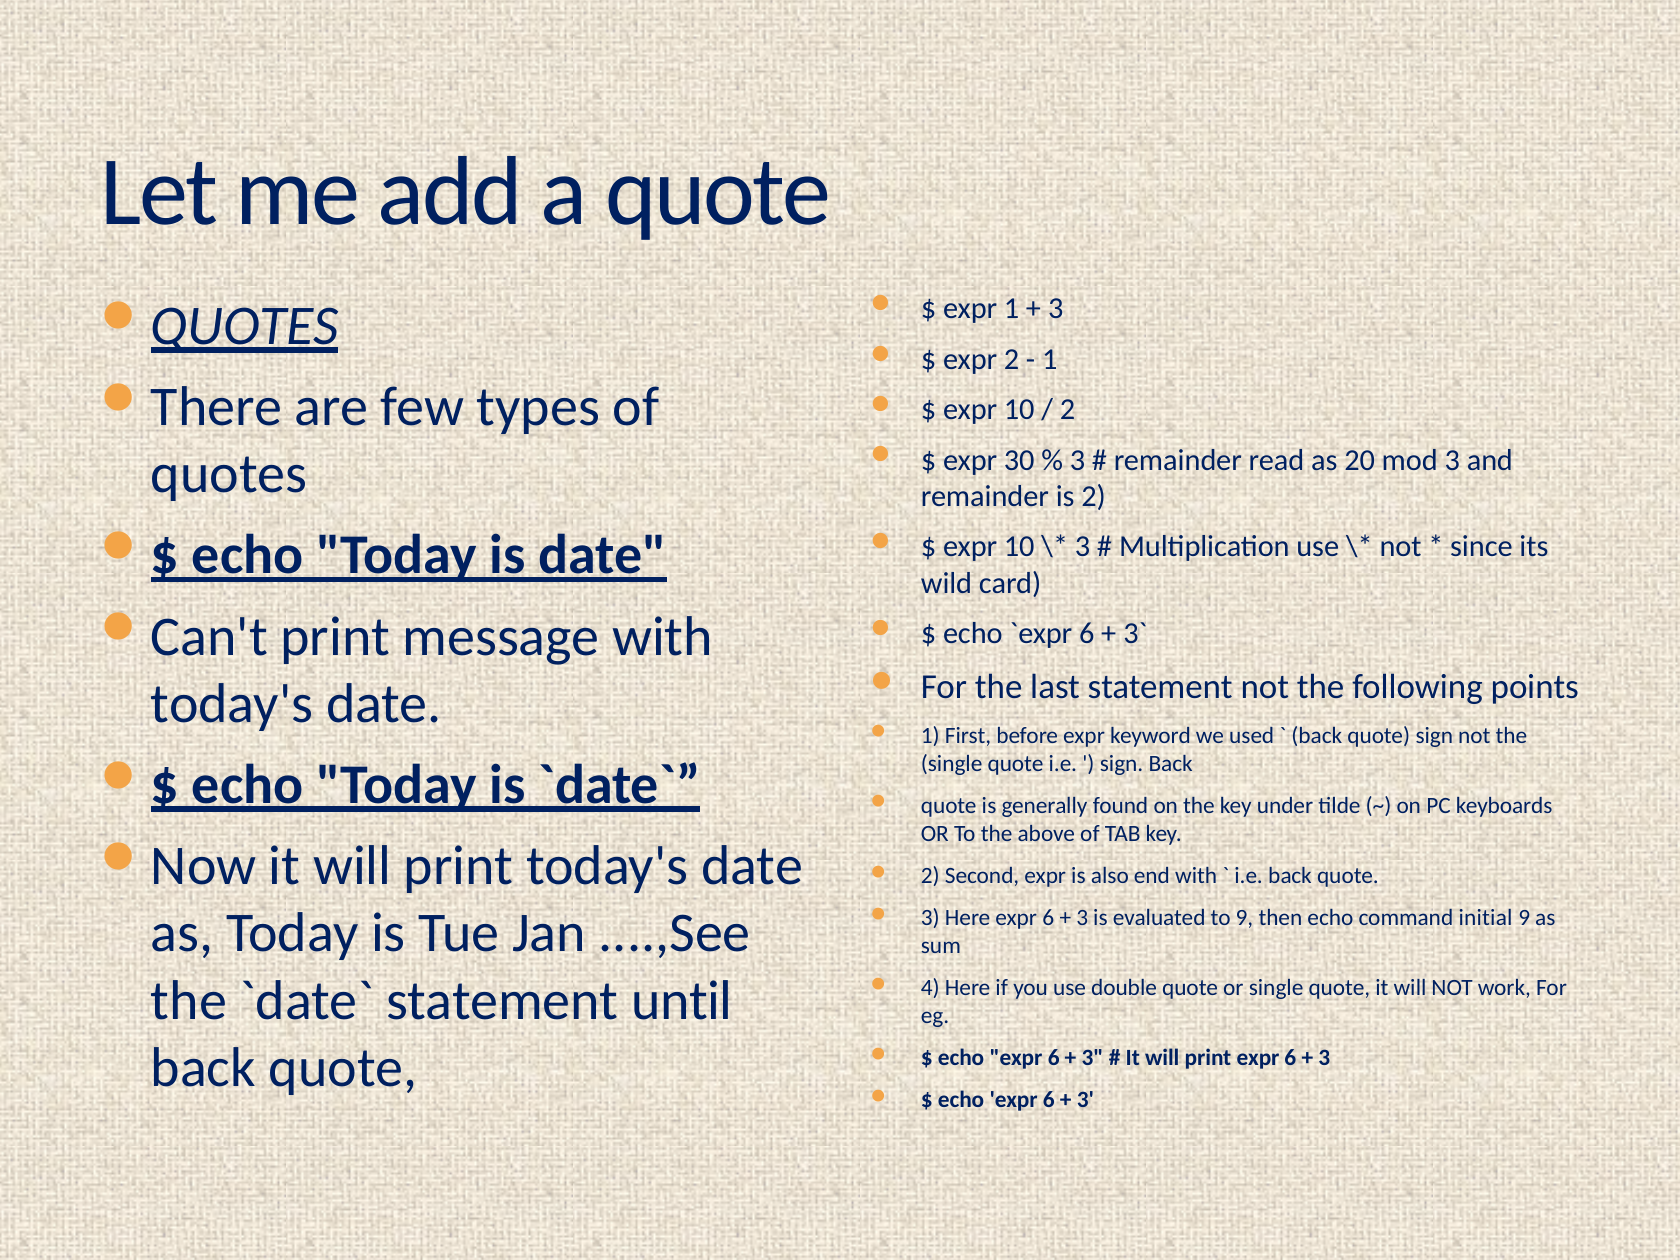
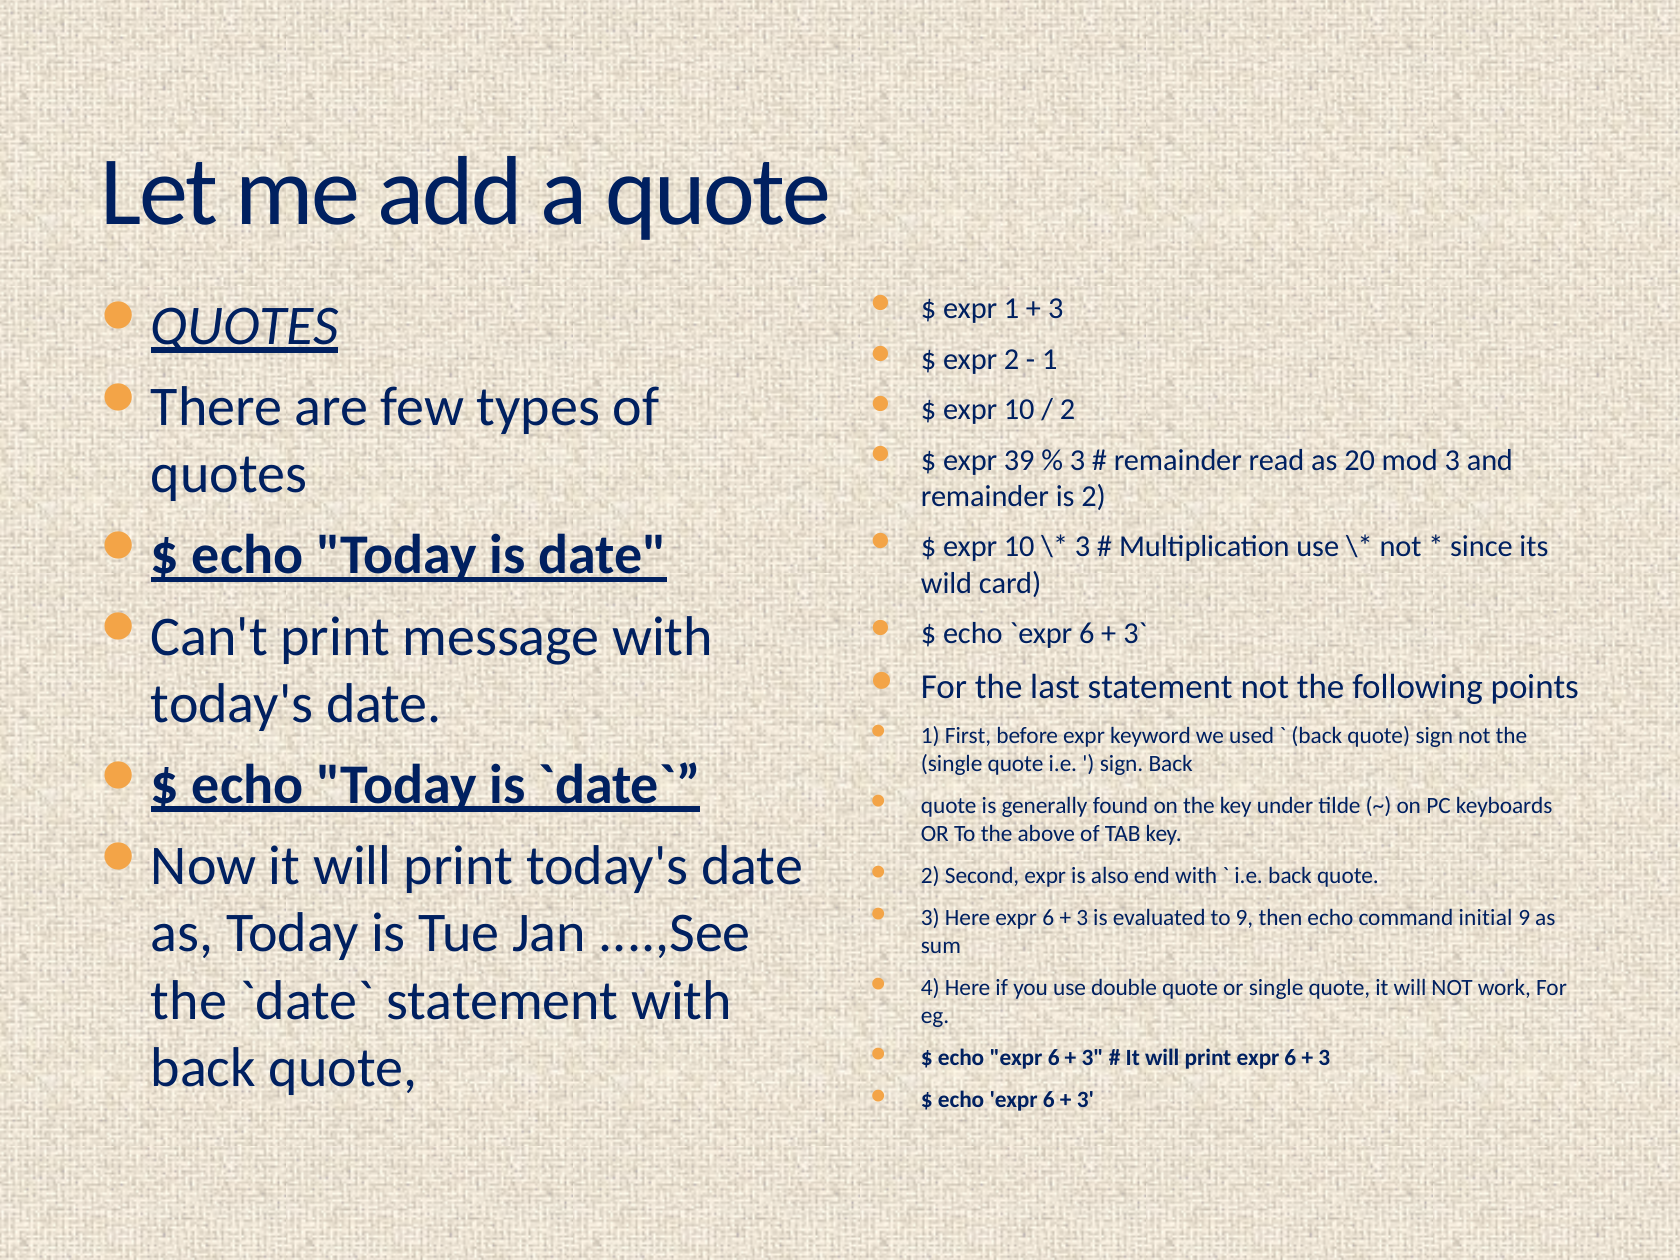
30: 30 -> 39 (1019, 460)
statement until: until -> with (682, 1001)
